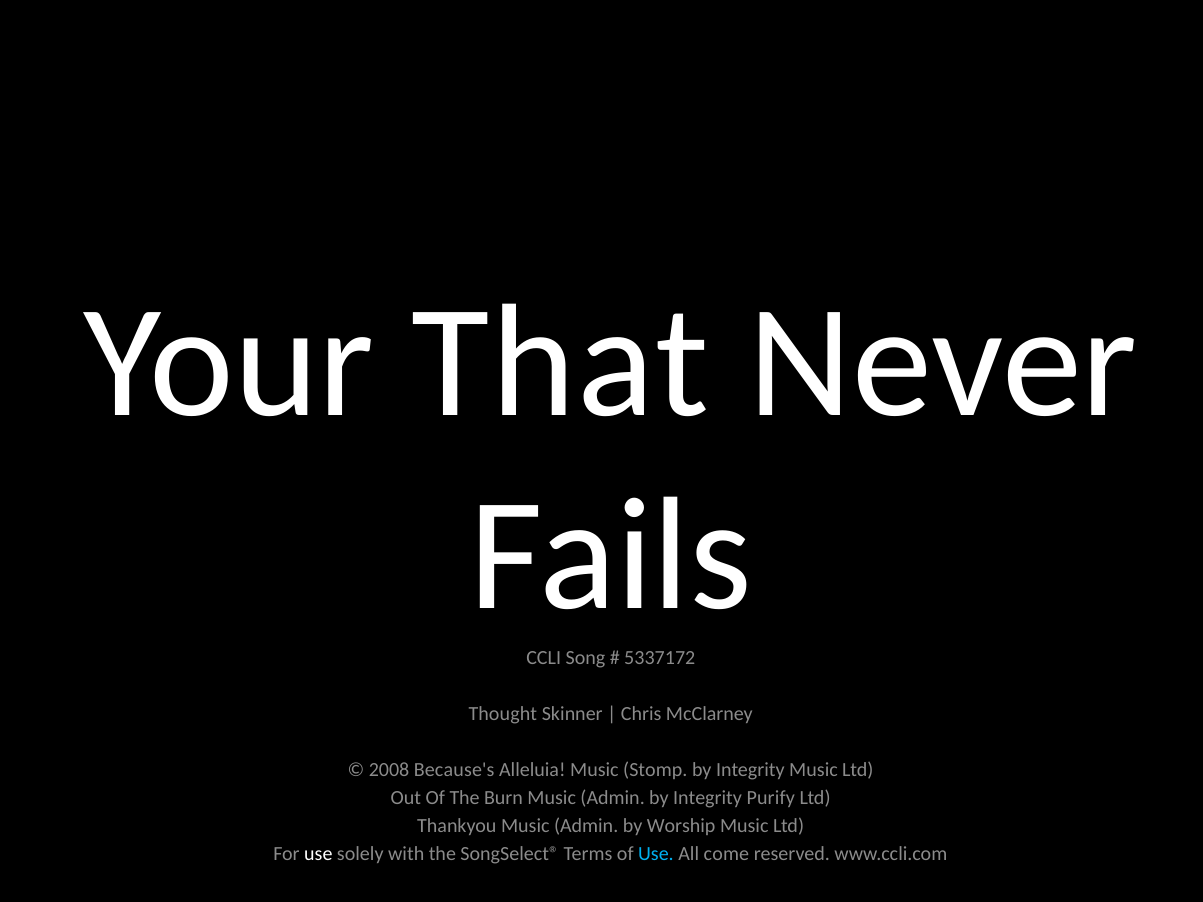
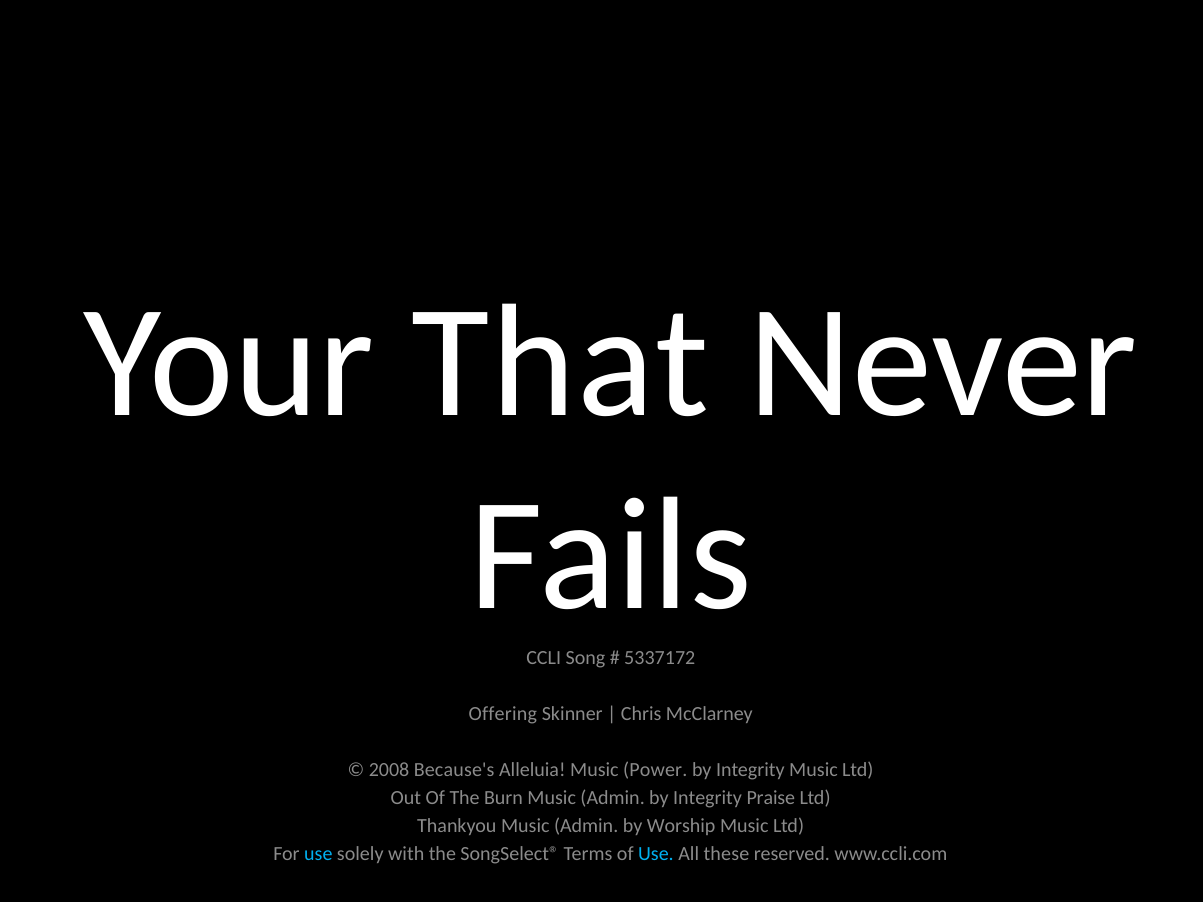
Thought: Thought -> Offering (503, 714)
Stomp: Stomp -> Power (655, 770)
Purify: Purify -> Praise (771, 798)
use colour: white -> light blue (318, 854)
come: come -> these (726, 854)
